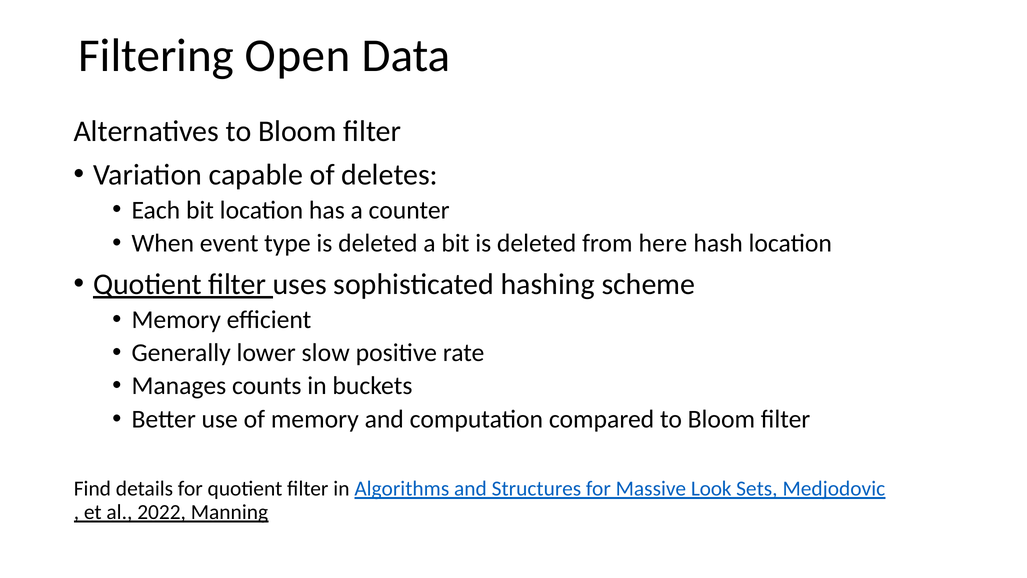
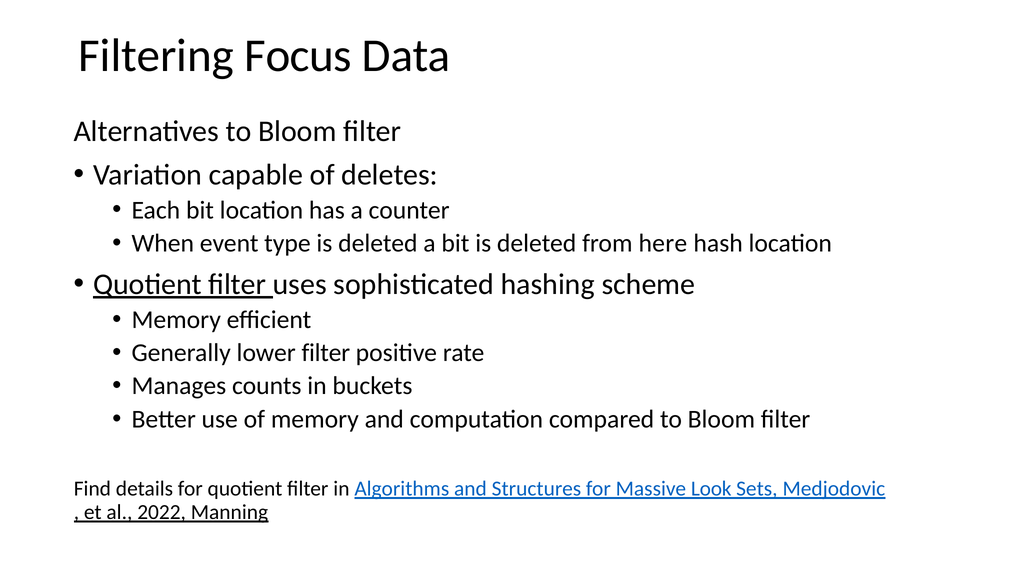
Open: Open -> Focus (298, 55)
lower slow: slow -> filter (326, 353)
